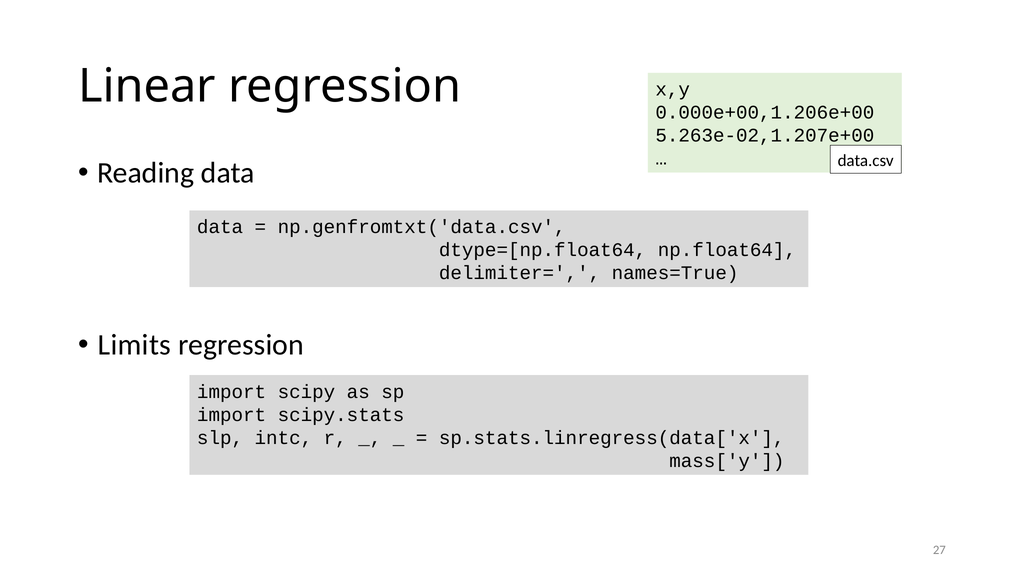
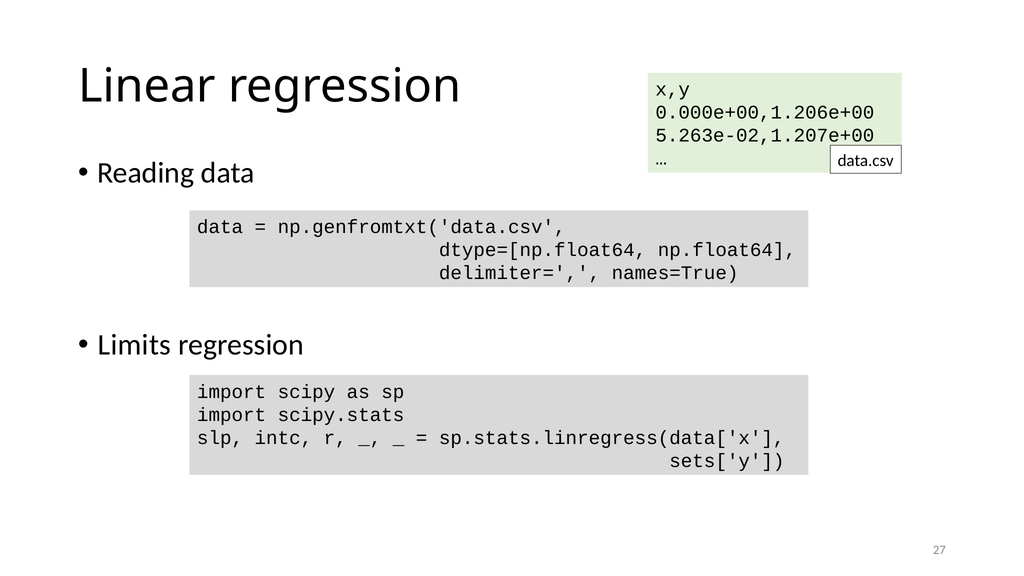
mass['y: mass['y -> sets['y (727, 461)
